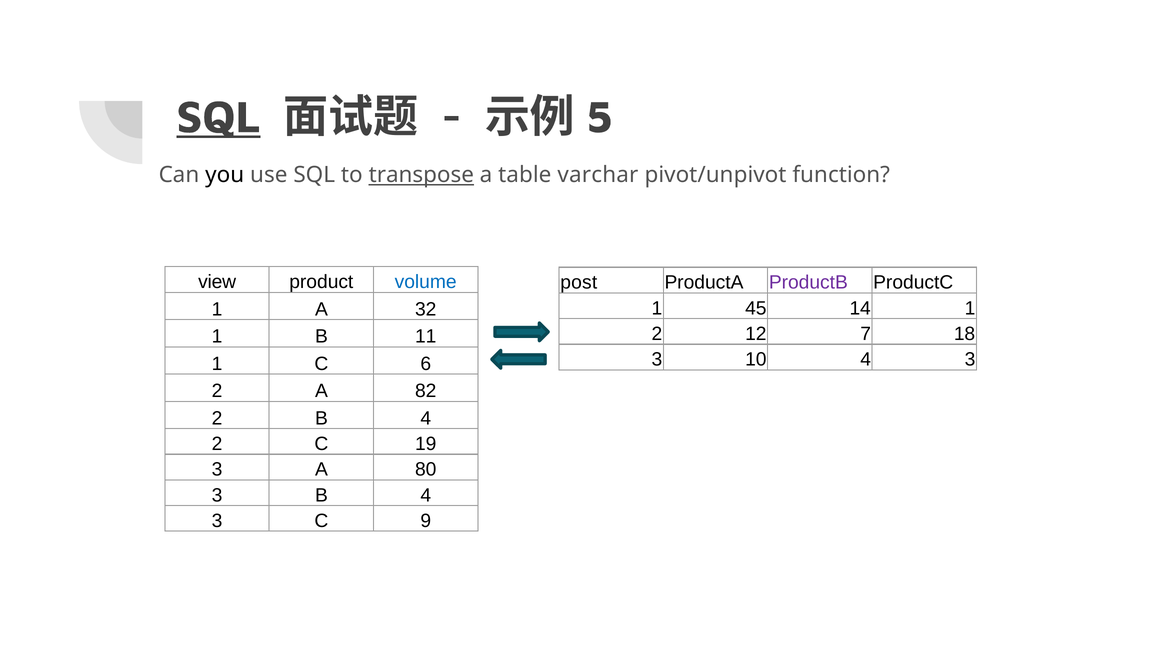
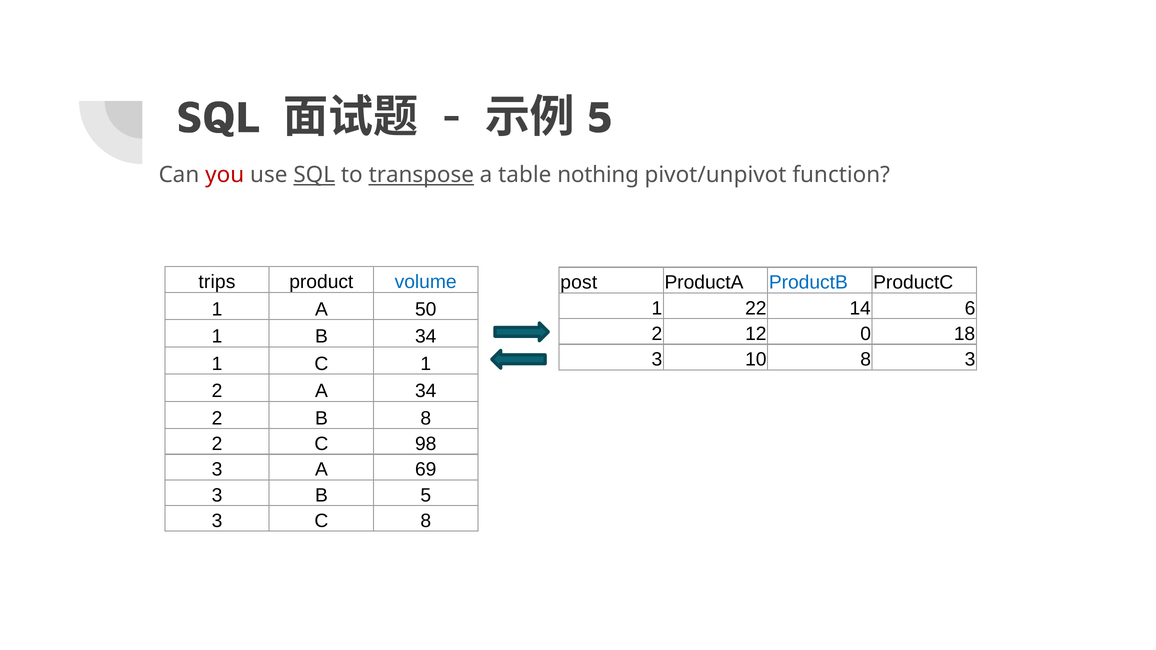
SQL underline: present -> none (218, 117)
you colour: black -> red (225, 175)
SQL underline: none -> present (314, 175)
varchar: varchar -> nothing (598, 175)
view: view -> trips (217, 282)
ProductB colour: purple -> blue (808, 283)
45: 45 -> 22 (756, 308)
14 1: 1 -> 6 (970, 308)
32: 32 -> 50 (426, 309)
7: 7 -> 0 (866, 334)
B 11: 11 -> 34 (426, 337)
10 4: 4 -> 8 (866, 360)
C 6: 6 -> 1 (426, 364)
A 82: 82 -> 34 (426, 391)
2 B 4: 4 -> 8 (426, 418)
19: 19 -> 98 (426, 444)
80: 80 -> 69 (426, 470)
3 B 4: 4 -> 5 (426, 495)
C 9: 9 -> 8 (426, 521)
